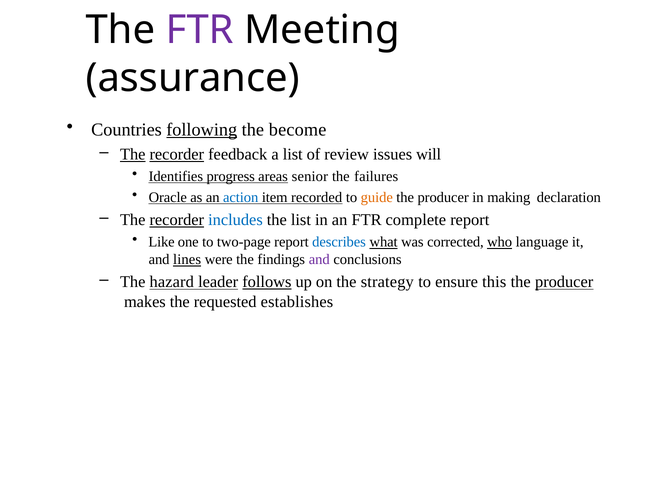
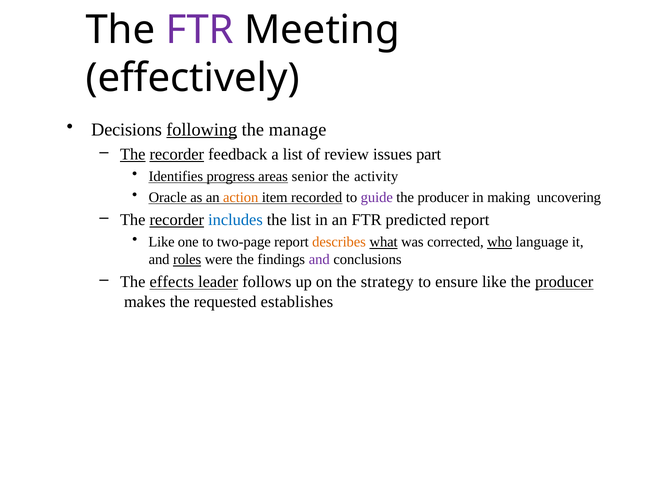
assurance: assurance -> effectively (193, 78)
Countries: Countries -> Decisions (127, 130)
become: become -> manage (298, 130)
will: will -> part (429, 154)
failures: failures -> activity (376, 176)
action colour: blue -> orange (241, 197)
guide colour: orange -> purple (377, 197)
declaration: declaration -> uncovering (569, 197)
complete: complete -> predicted (416, 220)
describes colour: blue -> orange (339, 242)
lines: lines -> roles (187, 259)
hazard: hazard -> effects (172, 282)
follows underline: present -> none (267, 282)
ensure this: this -> like (494, 282)
